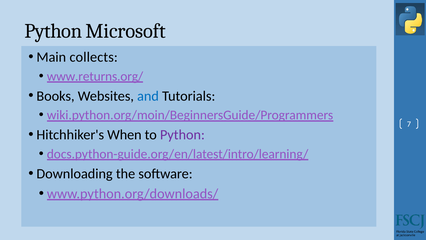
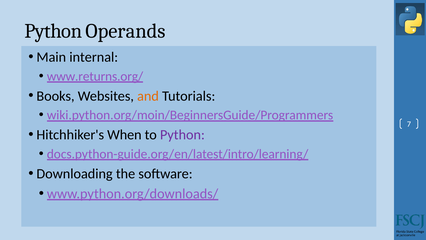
Microsoft: Microsoft -> Operands (126, 31)
collects: collects -> internal (94, 57)
and colour: blue -> orange (148, 96)
